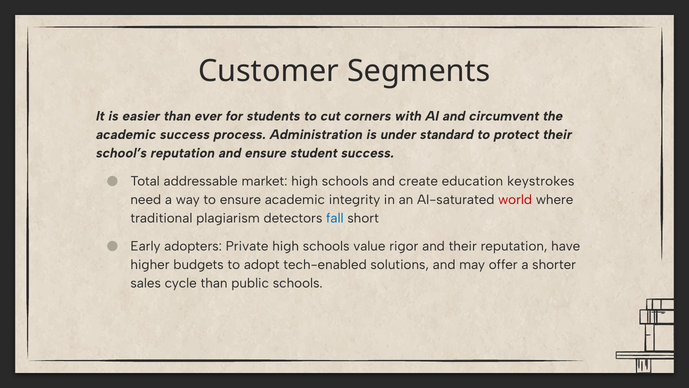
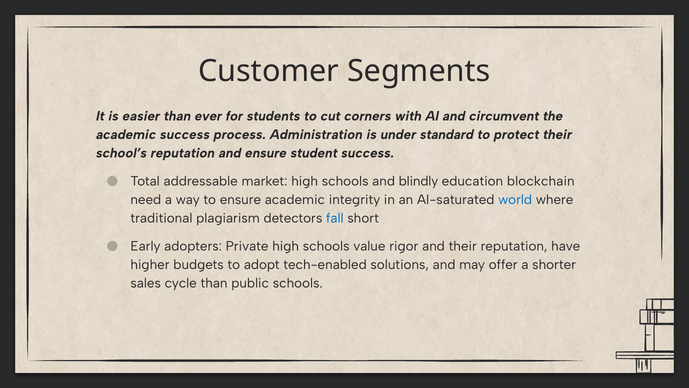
create: create -> blindly (418, 181)
keystrokes: keystrokes -> blockchain (541, 181)
world colour: red -> blue (515, 199)
